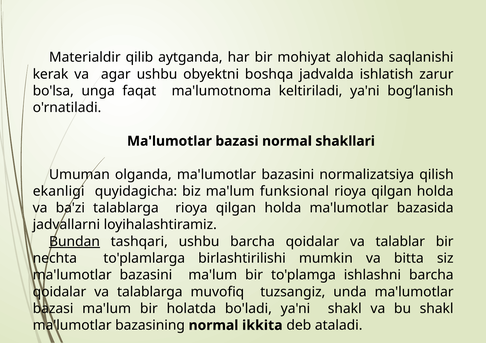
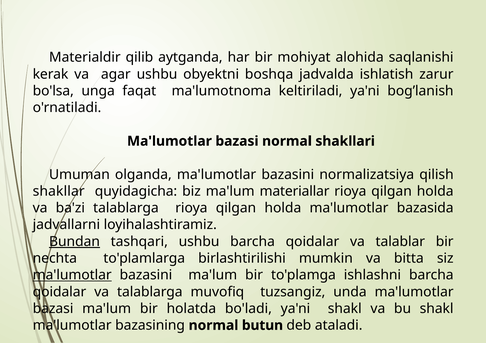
ekanligi: ekanligi -> shakllar (59, 192)
funksional: funksional -> materiallar (295, 192)
ma'lumotlar underline: none -> present (72, 276)
ikkita: ikkita -> butun (262, 326)
